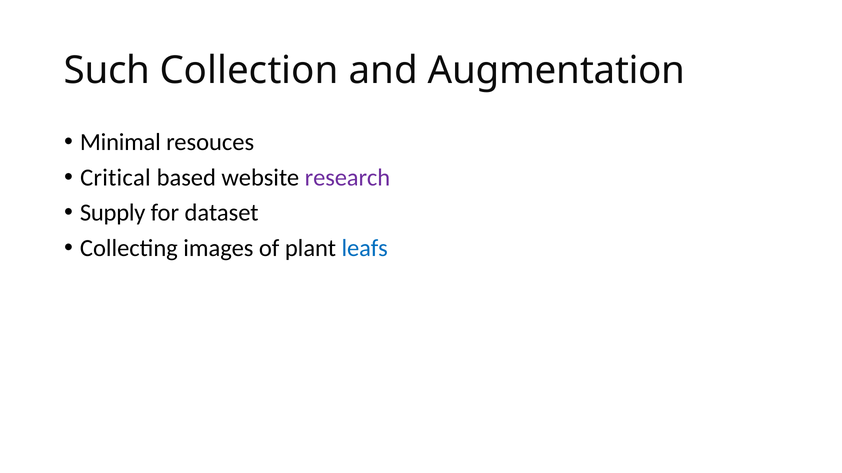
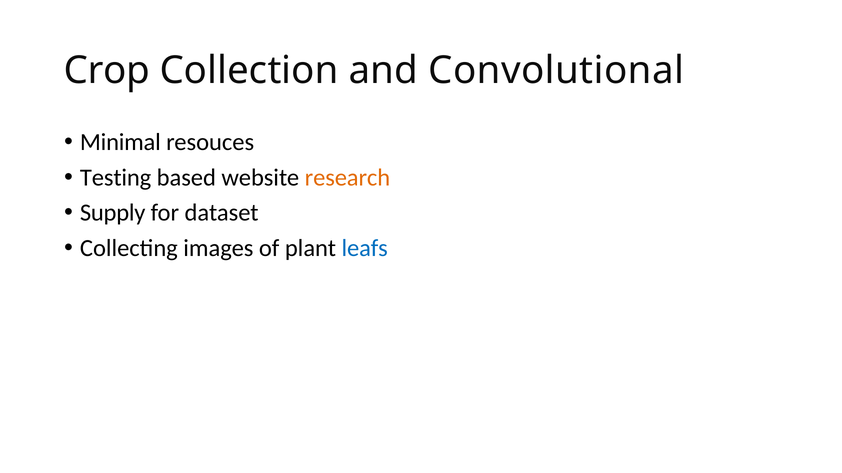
Such: Such -> Crop (107, 71)
Augmentation: Augmentation -> Convolutional (556, 71)
Critical: Critical -> Testing (116, 178)
research colour: purple -> orange (347, 178)
